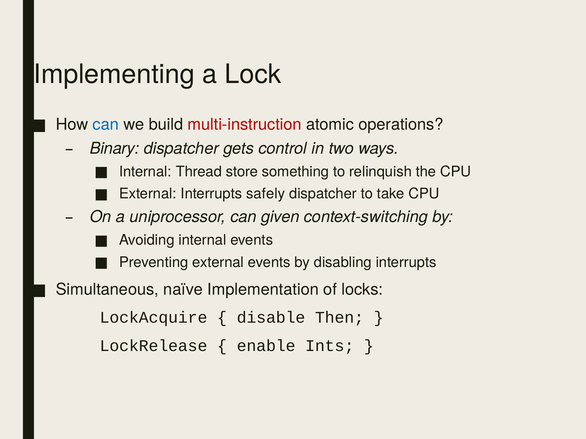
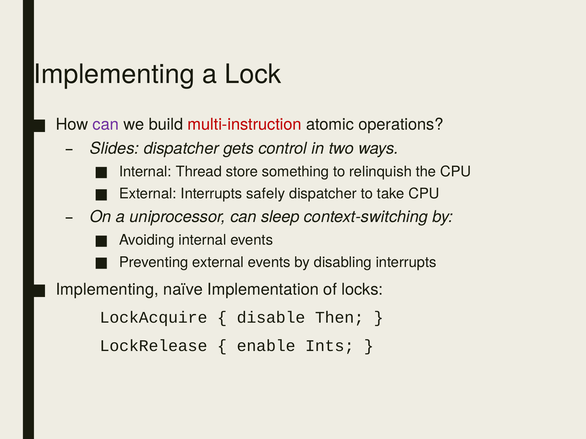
can colour: blue -> purple (106, 125)
Binary: Binary -> Slides (114, 149)
given: given -> sleep (280, 217)
Simultaneous: Simultaneous -> Implementing (107, 290)
